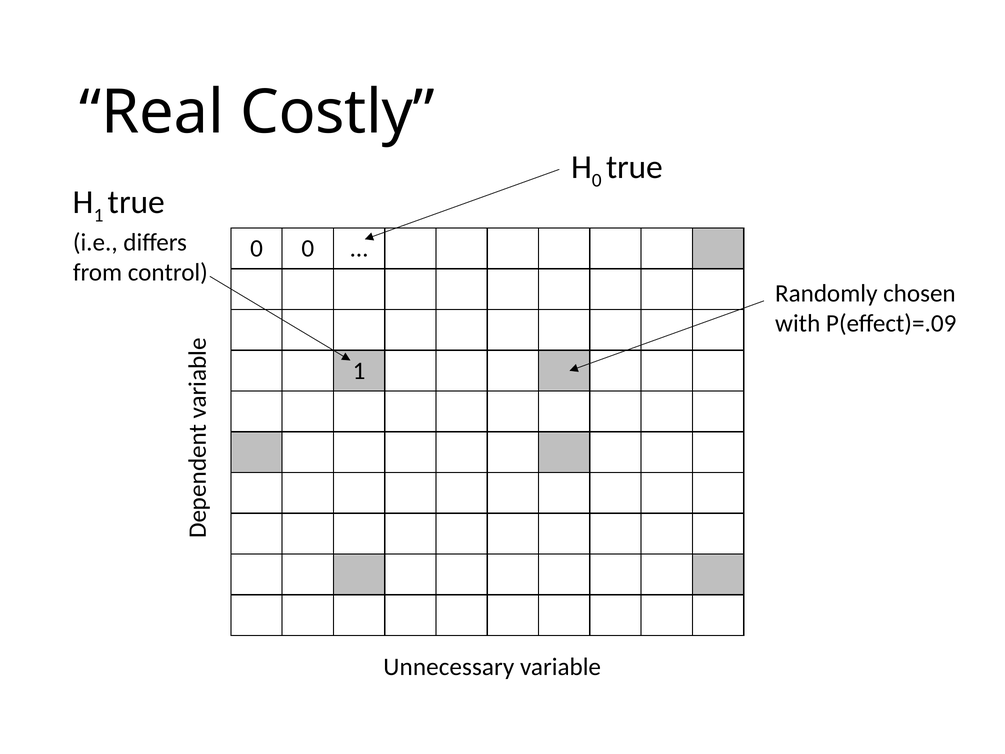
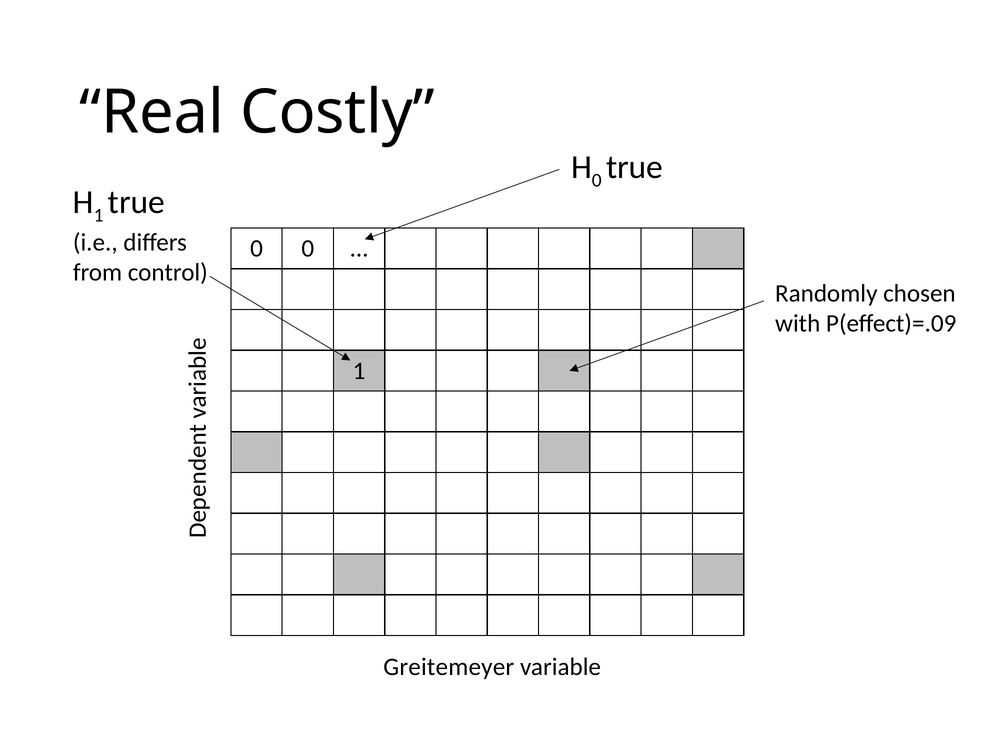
Unnecessary: Unnecessary -> Greitemeyer (449, 667)
